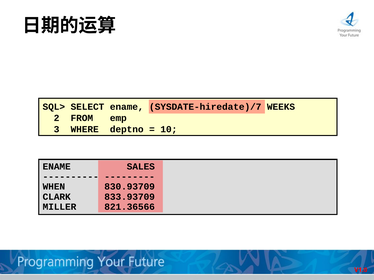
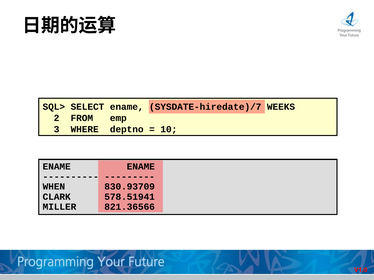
ENAME SALES: SALES -> ENAME (141, 167)
833.93709: 833.93709 -> 578.51941 (130, 197)
